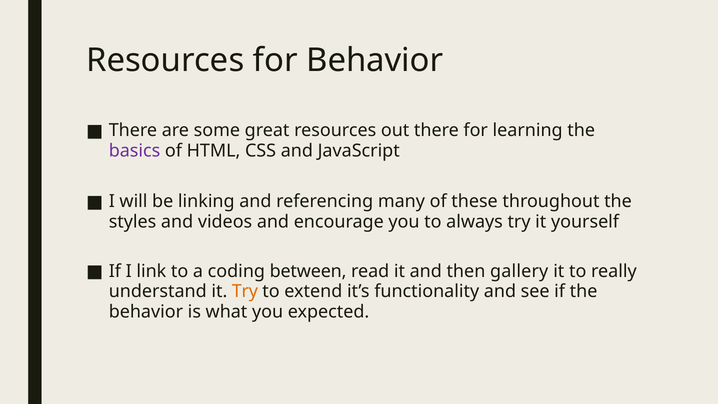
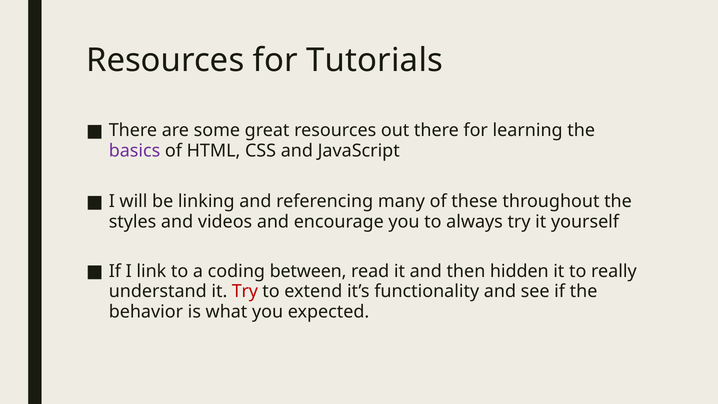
for Behavior: Behavior -> Tutorials (375, 60)
gallery: gallery -> hidden (519, 271)
Try colour: orange -> red (245, 291)
